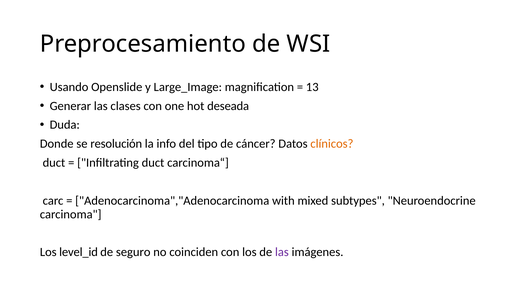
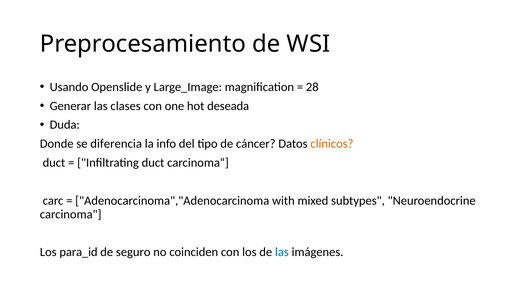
13: 13 -> 28 (312, 87)
resolución: resolución -> diferencia (116, 144)
level_id: level_id -> para_id (79, 252)
las colour: purple -> blue (282, 252)
